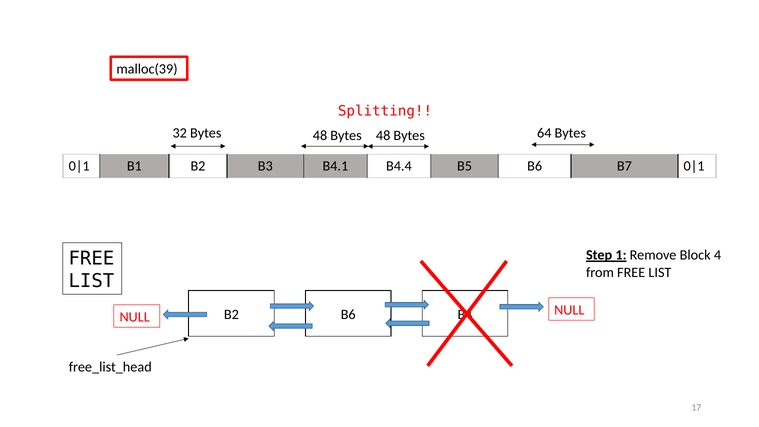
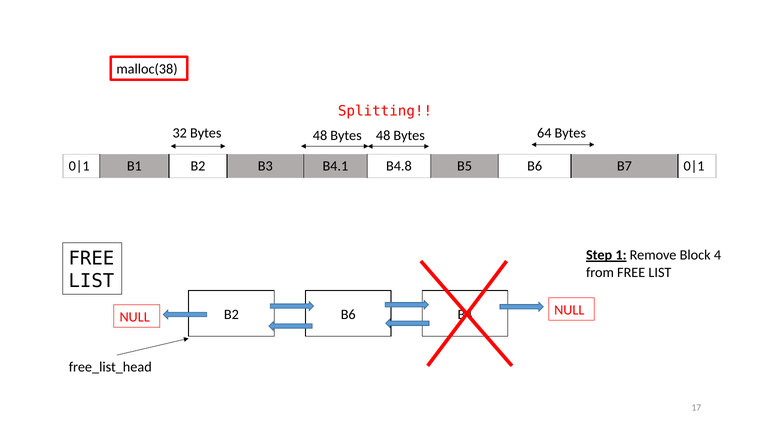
malloc(39: malloc(39 -> malloc(38 (147, 69)
B4.4: B4.4 -> B4.8 (399, 166)
